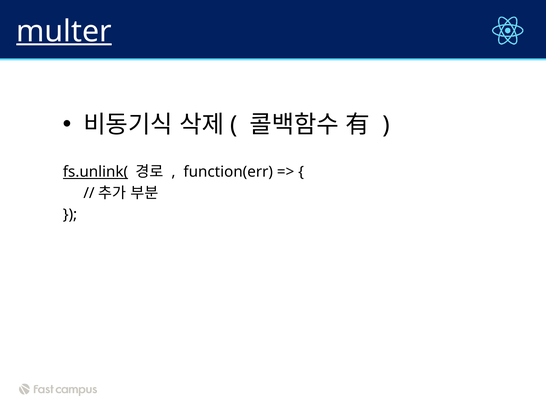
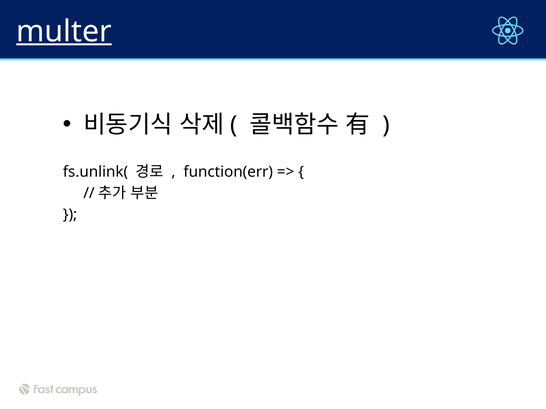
fs.unlink( underline: present -> none (95, 172)
